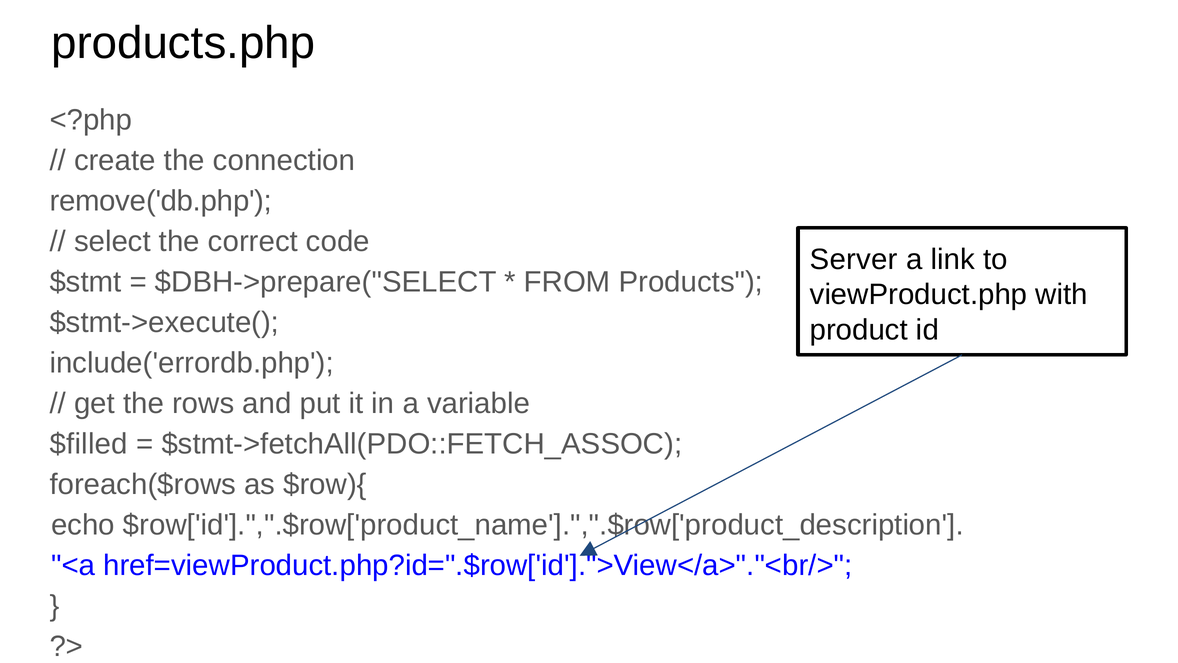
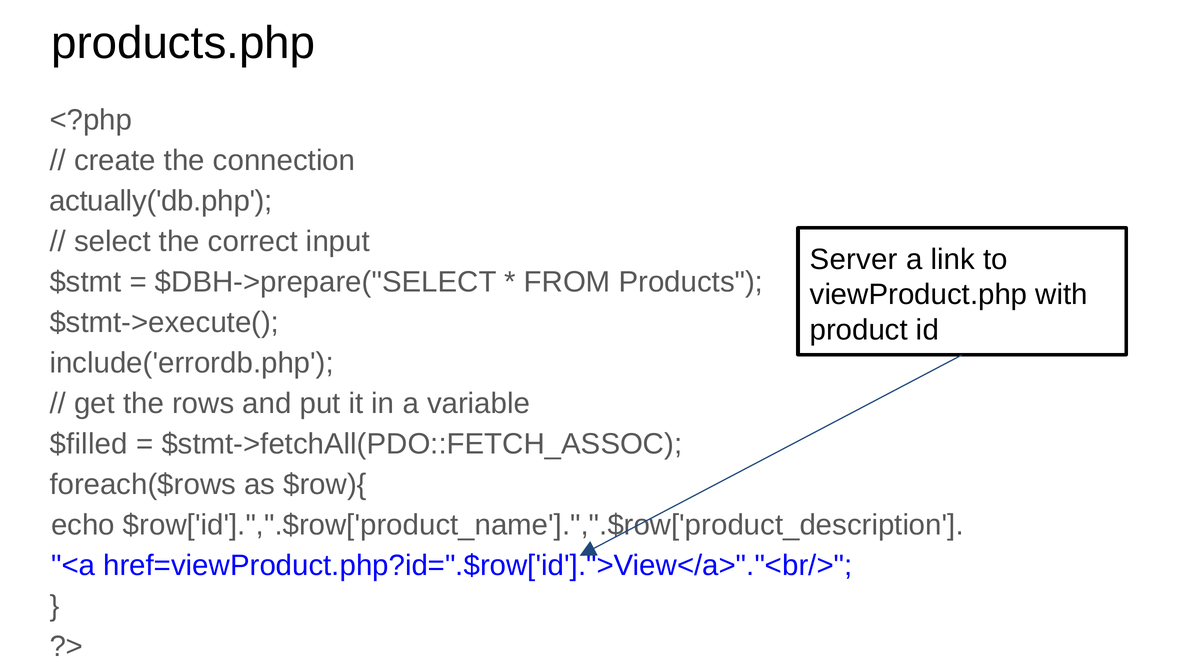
remove('db.php: remove('db.php -> actually('db.php (161, 201)
code: code -> input (338, 241)
